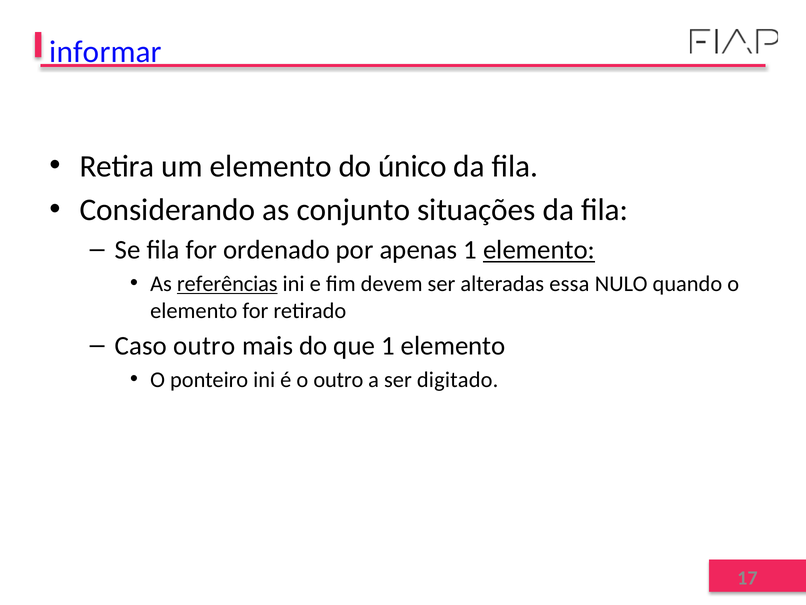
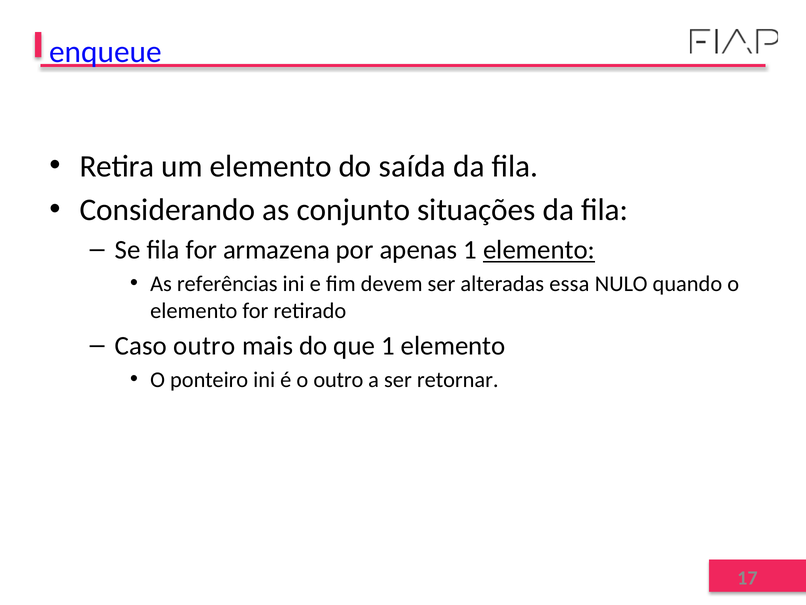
informar: informar -> enqueue (106, 52)
único: único -> saída (412, 166)
ordenado: ordenado -> armazena (276, 250)
referências underline: present -> none (227, 284)
digitado: digitado -> retornar (458, 379)
